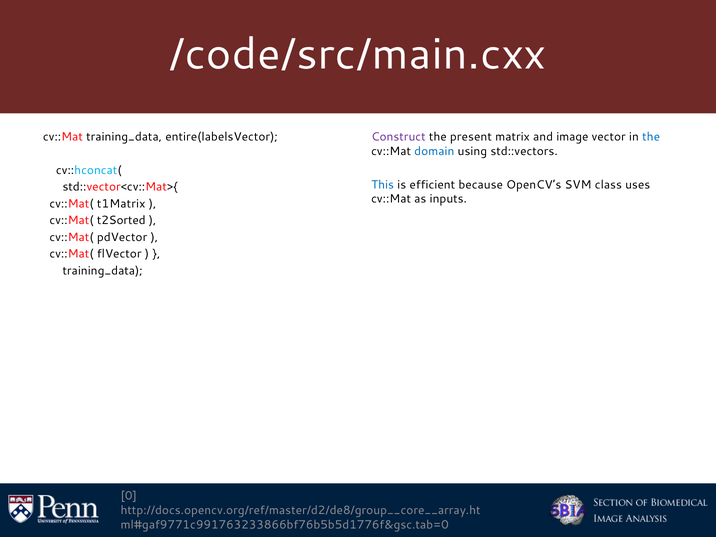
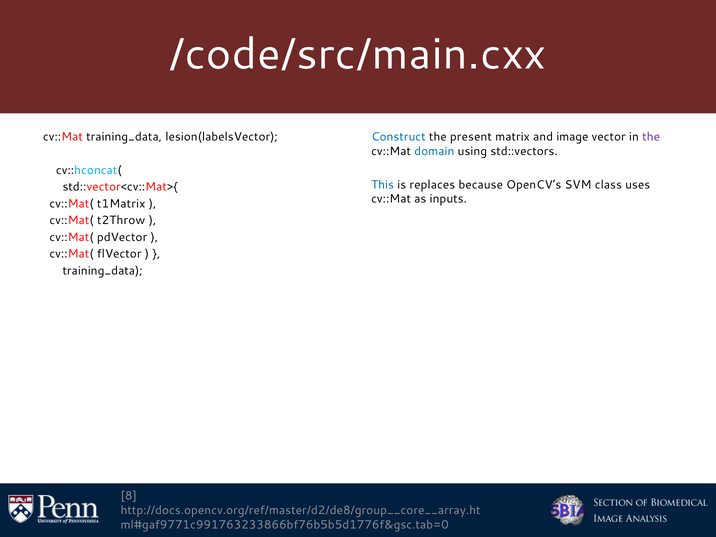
entire(labelsVector: entire(labelsVector -> lesion(labelsVector (222, 137)
Construct colour: purple -> blue (398, 137)
the colour: blue -> purple (651, 137)
efficient: efficient -> replaces (432, 185)
t2Sorted: t2Sorted -> t2Throw (121, 220)
0: 0 -> 8 (129, 496)
